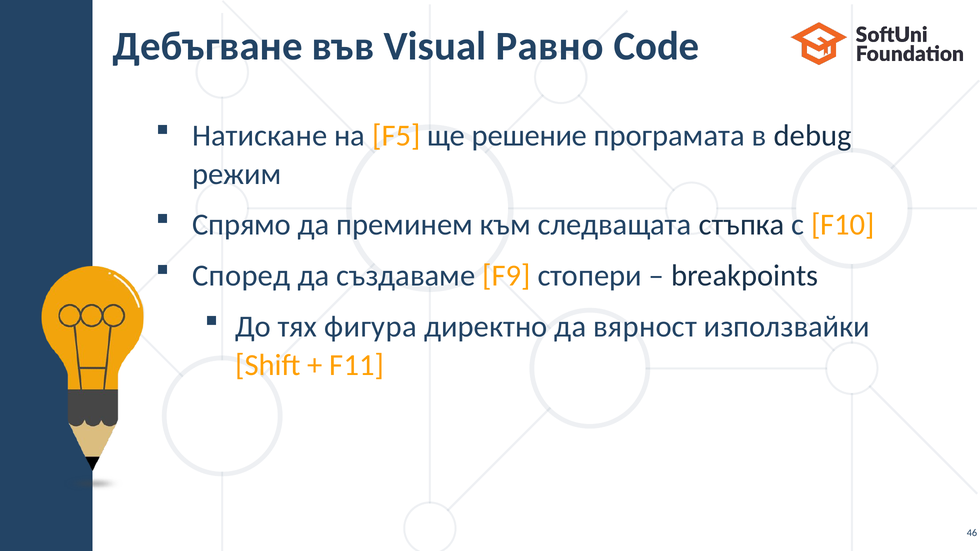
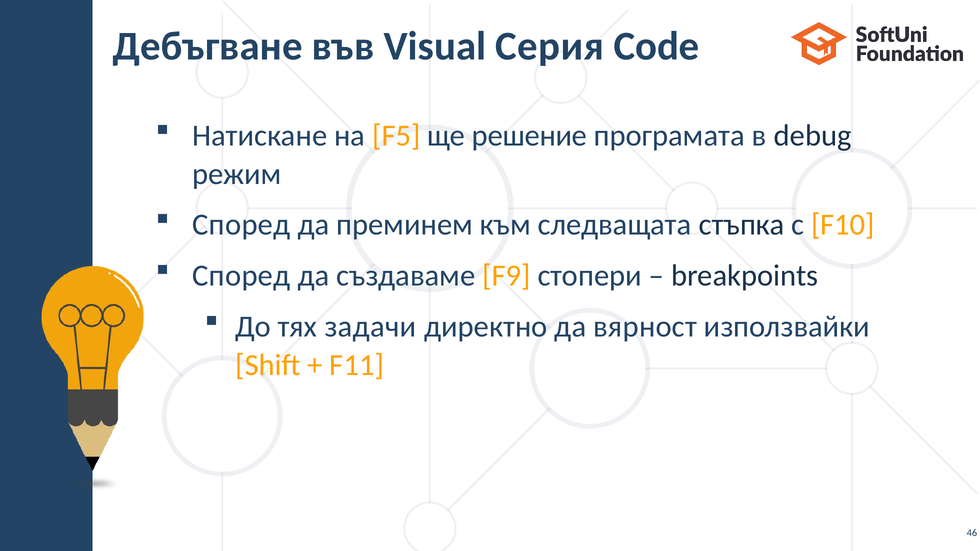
Равно: Равно -> Серия (550, 46)
Спрямо: Спрямо -> Според (241, 225)
фигура: фигура -> задачи (371, 327)
